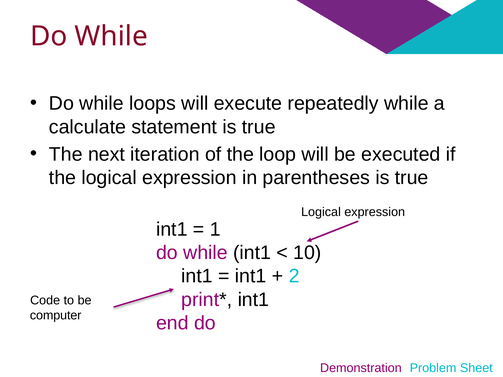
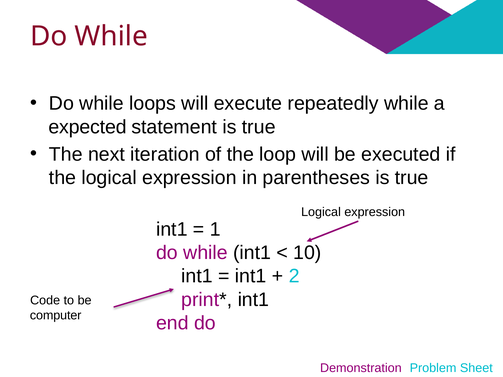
calculate: calculate -> expected (88, 127)
